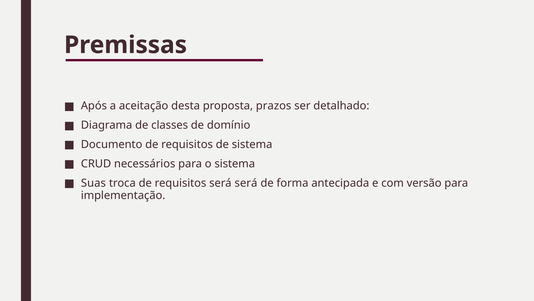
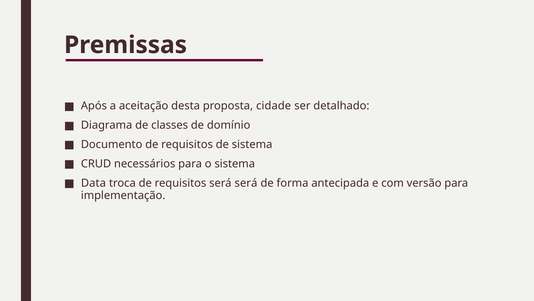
prazos: prazos -> cidade (274, 106)
Suas: Suas -> Data (93, 183)
